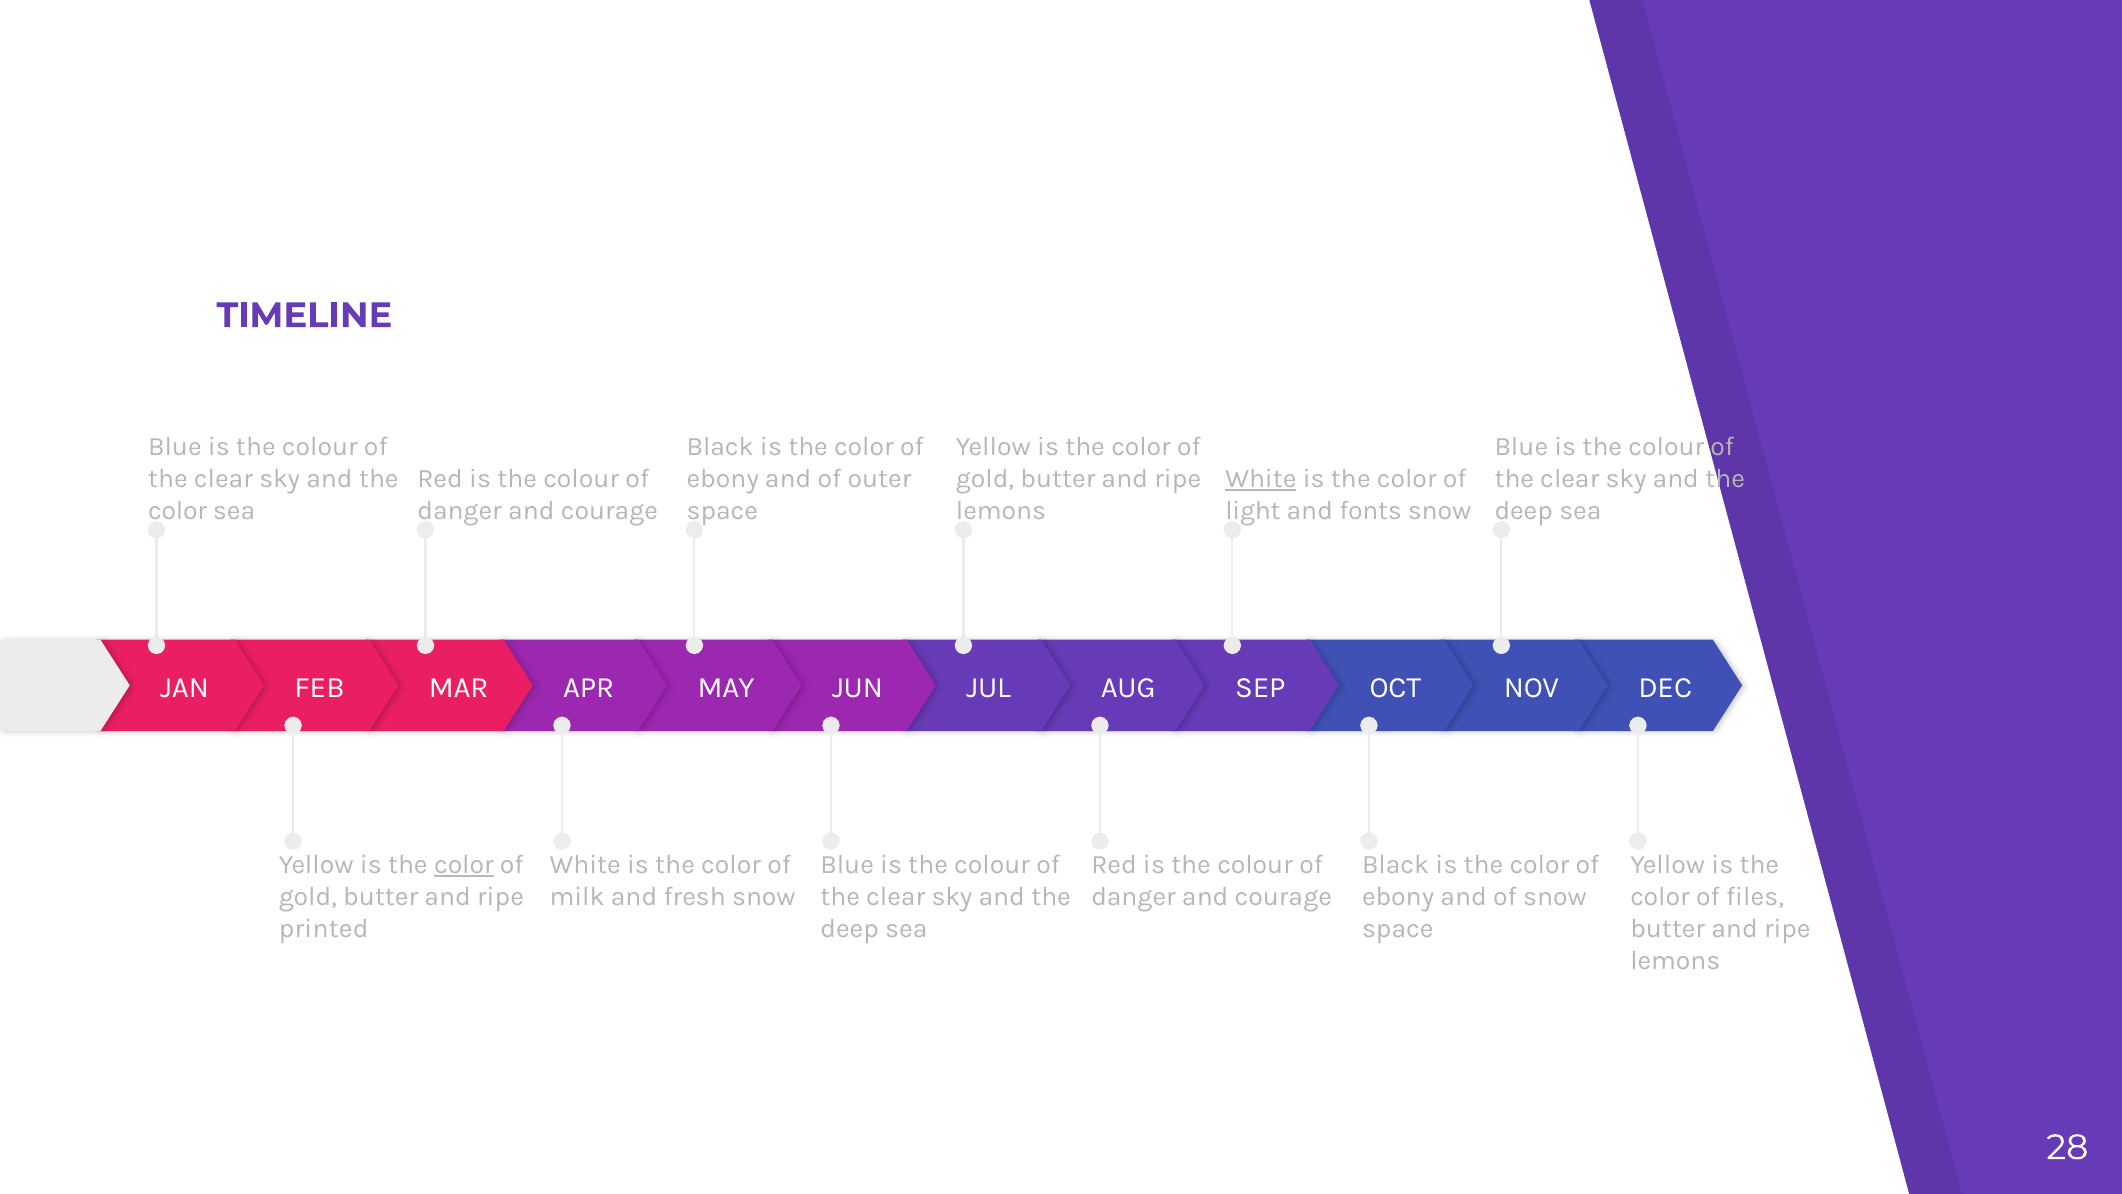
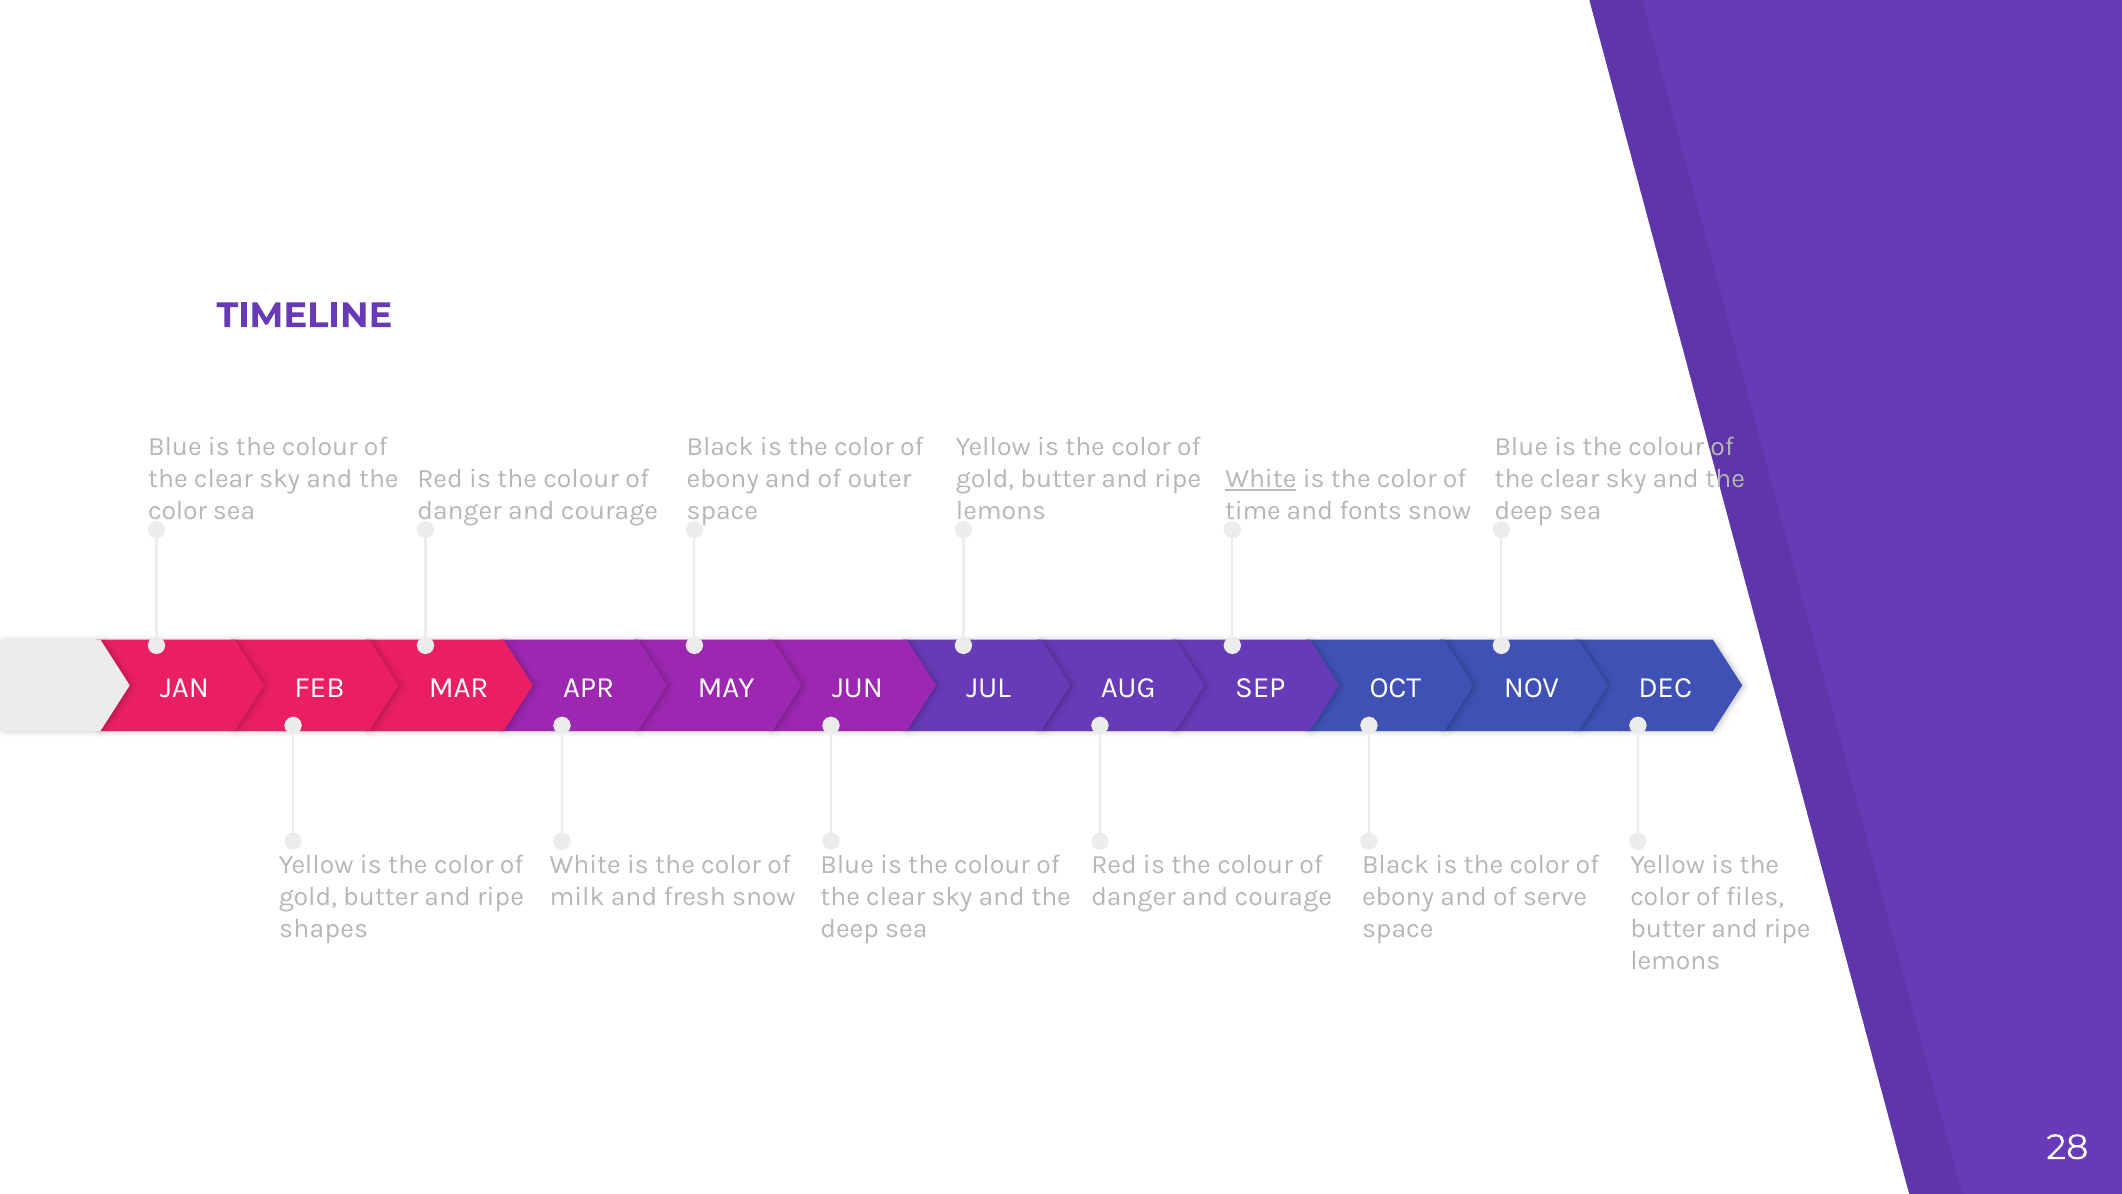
light: light -> time (1253, 510)
color underline: present -> none (464, 864)
of snow: snow -> serve (1555, 896)
printed: printed -> shapes (324, 928)
